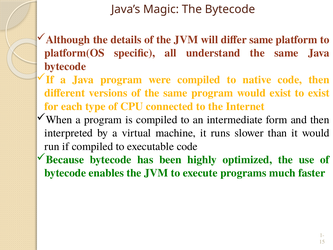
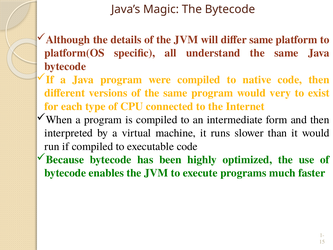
would exist: exist -> very (280, 93)
